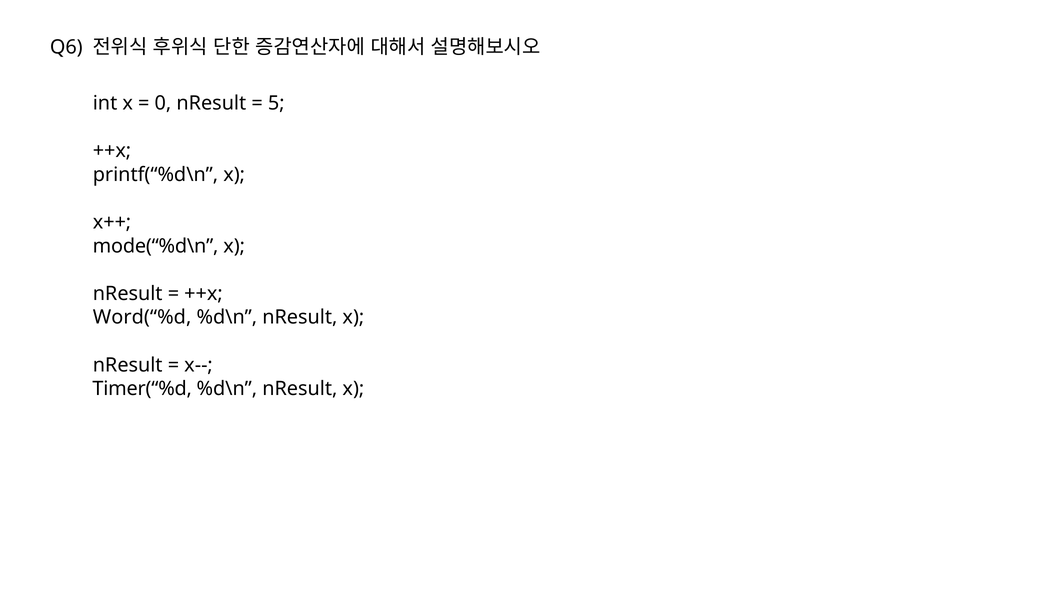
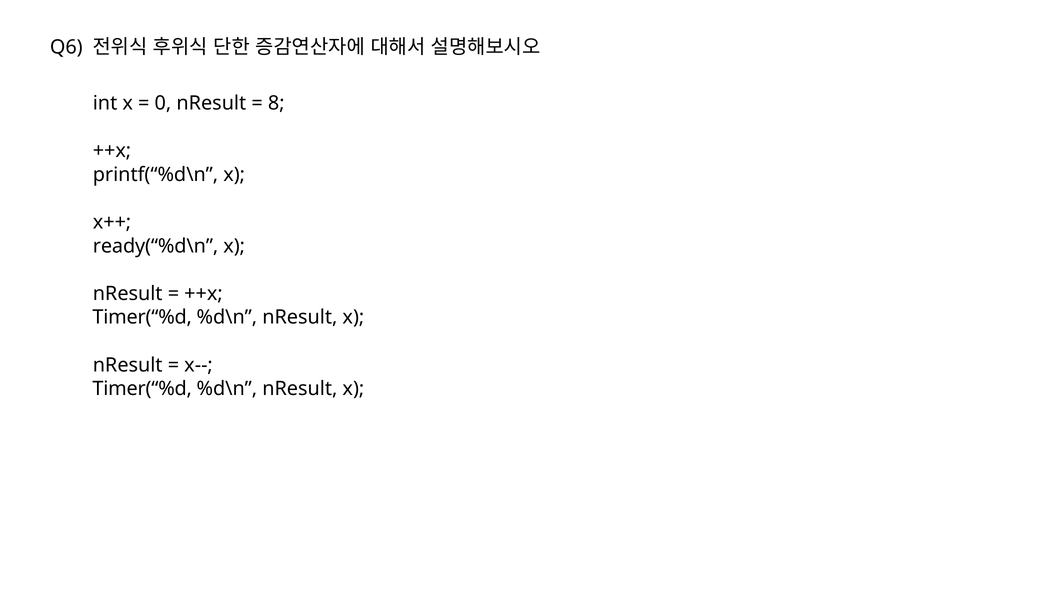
5: 5 -> 8 (276, 103)
mode(“%d\n: mode(“%d\n -> ready(“%d\n (156, 246)
Word(“%d: Word(“%d -> Timer(“%d (142, 318)
